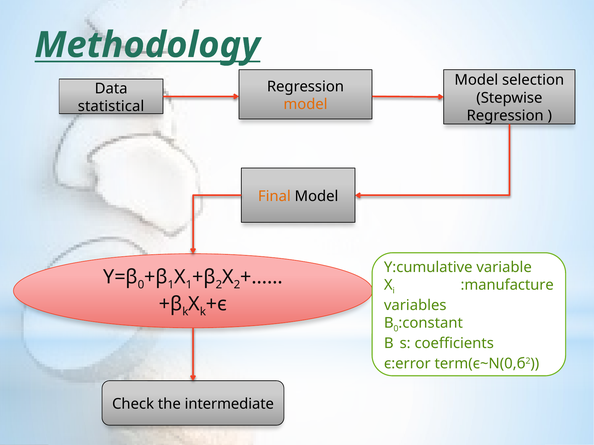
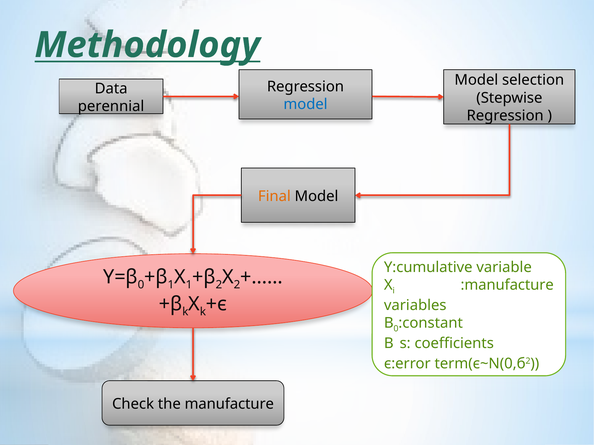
model colour: orange -> blue (306, 104)
statistical: statistical -> perennial (111, 106)
intermediate: intermediate -> manufacture (229, 404)
